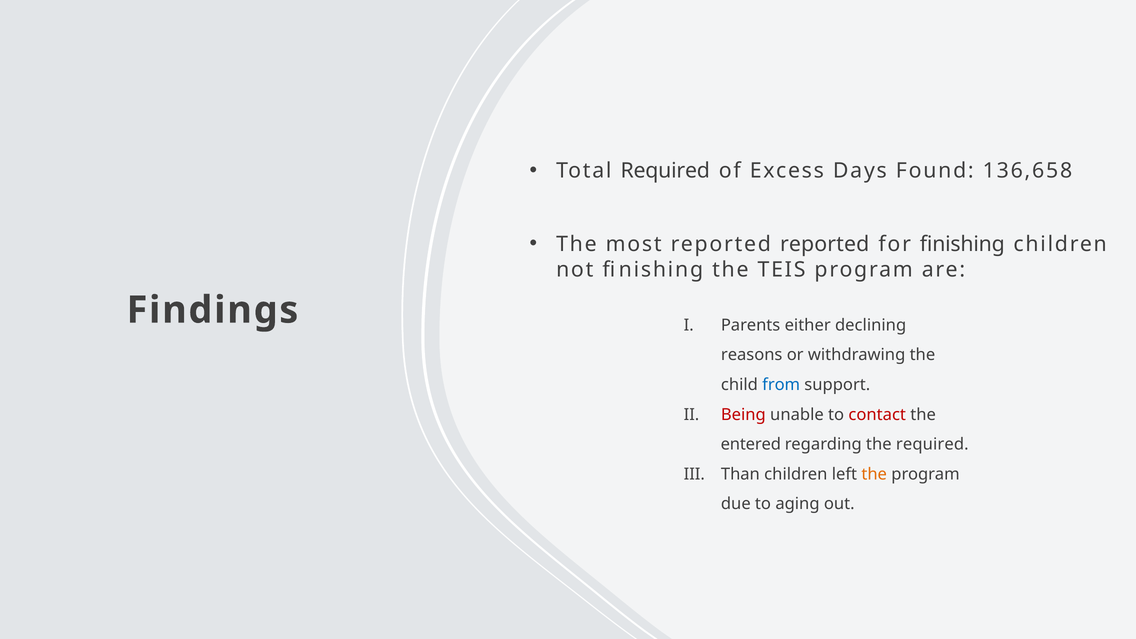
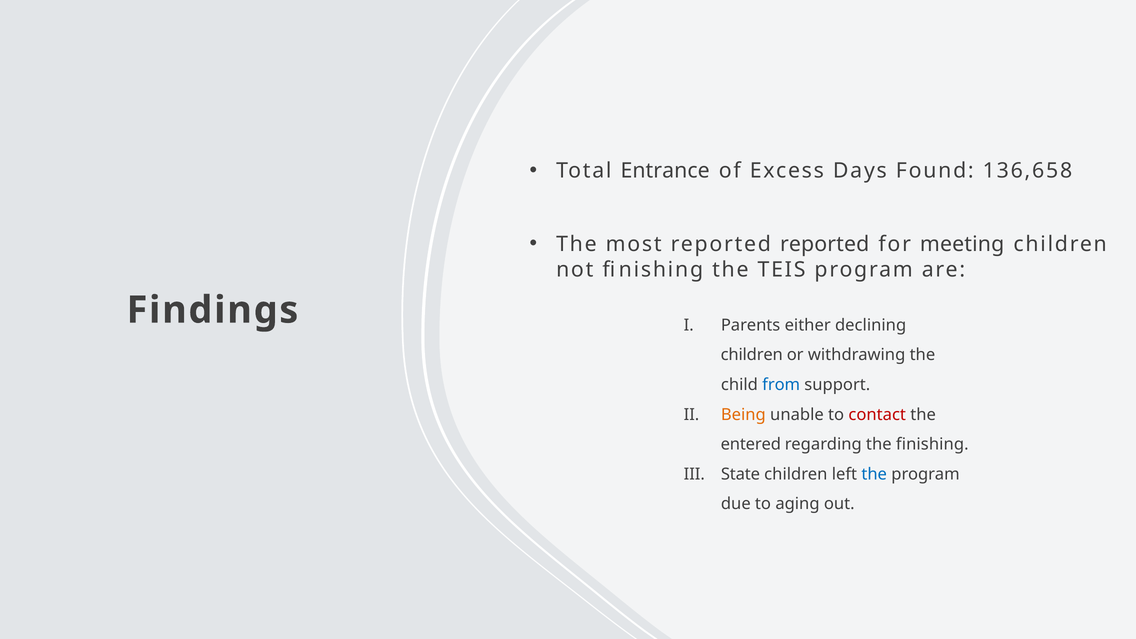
Total Required: Required -> Entrance (665, 171)
for finishing: finishing -> meeting (962, 244)
reasons: reasons -> children (752, 355)
Being colour: red -> orange (743, 415)
the required: required -> finishing (932, 444)
Than: Than -> State (740, 474)
the colour: orange -> blue (874, 474)
